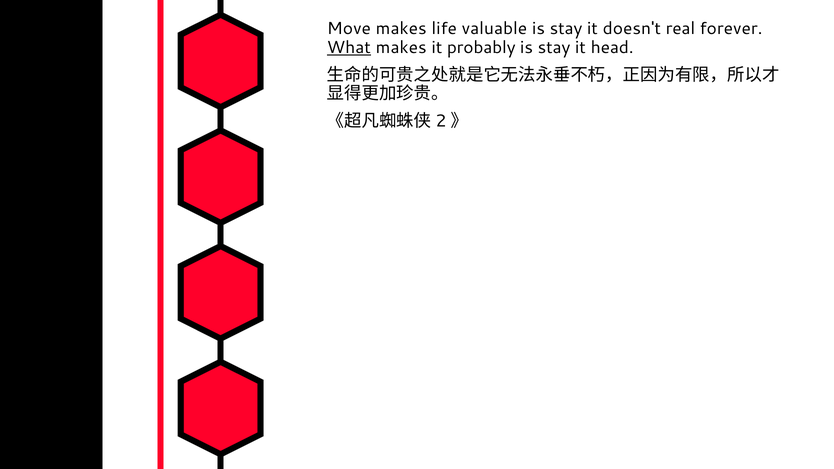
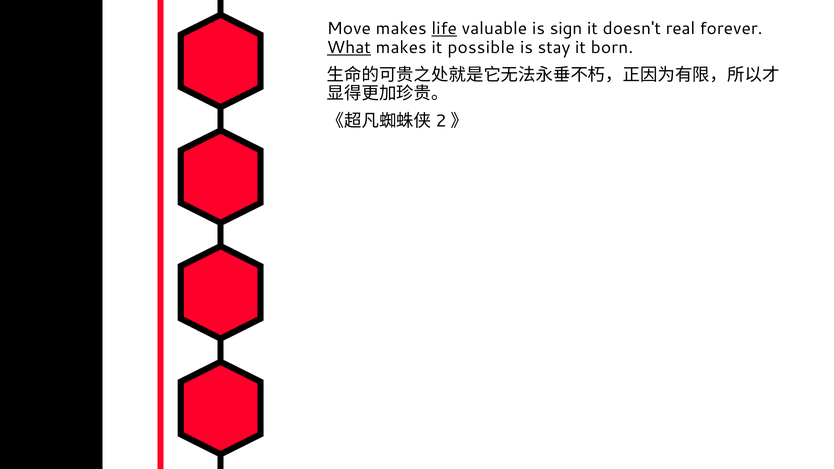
life underline: none -> present (444, 29)
valuable is stay: stay -> sign (566, 29)
probably: probably -> possible (481, 47)
head: head -> born (612, 47)
